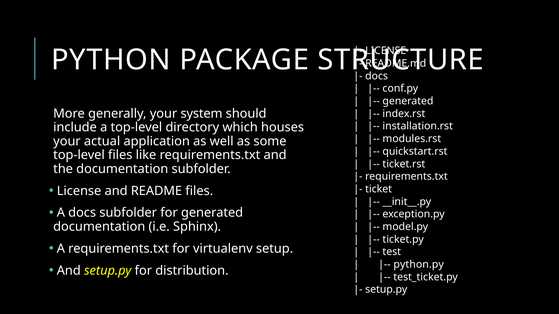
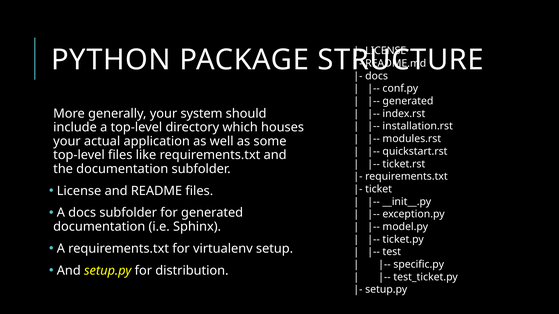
python.py: python.py -> specific.py (419, 265)
